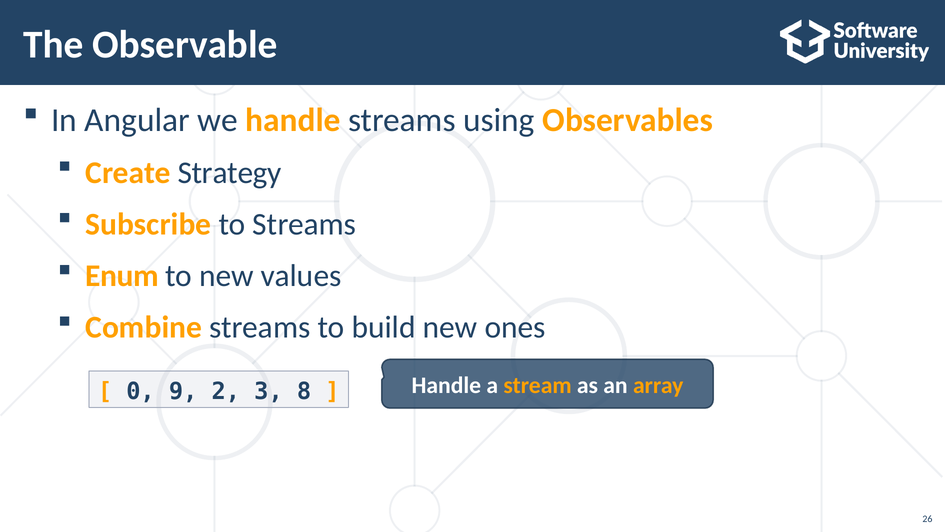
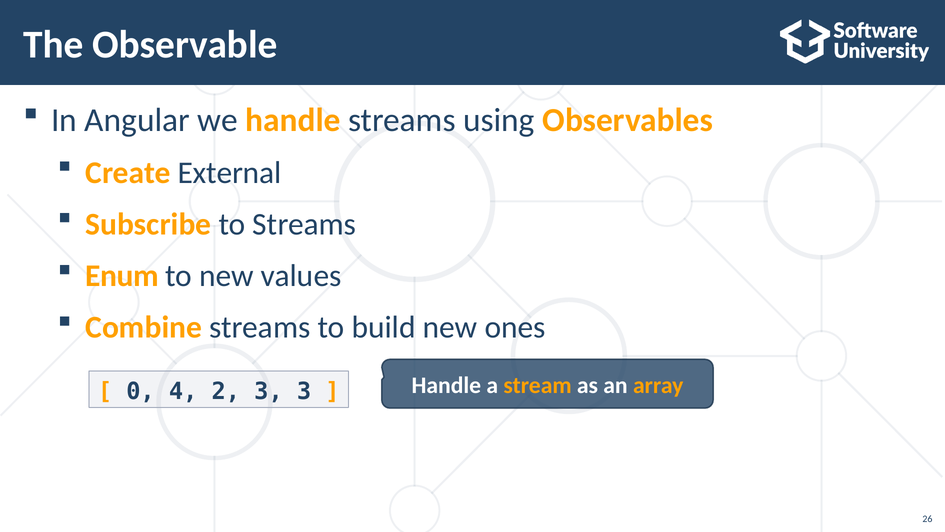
Strategy: Strategy -> External (229, 172)
9: 9 -> 4 (183, 391)
3 8: 8 -> 3 (304, 391)
